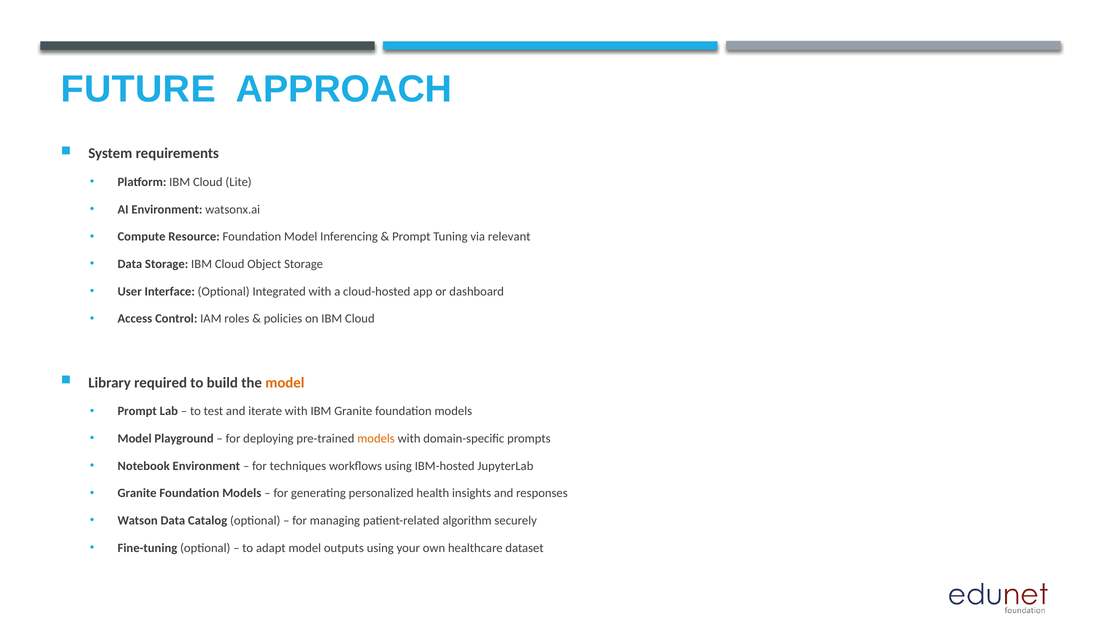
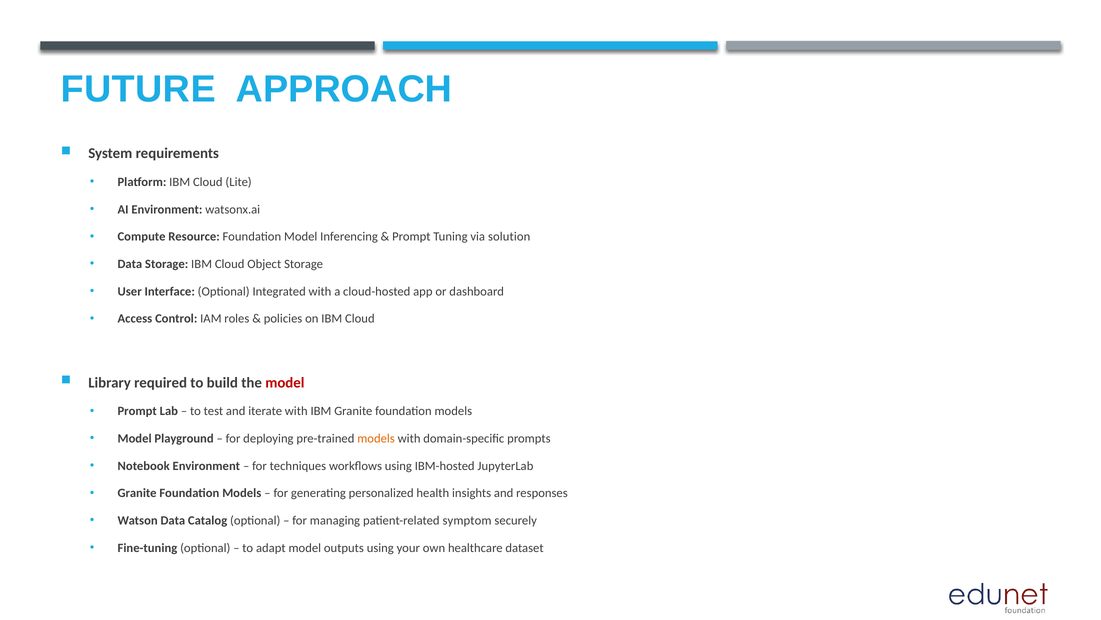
relevant: relevant -> solution (509, 236)
model colour: orange -> red (285, 382)
algorithm: algorithm -> symptom (467, 520)
